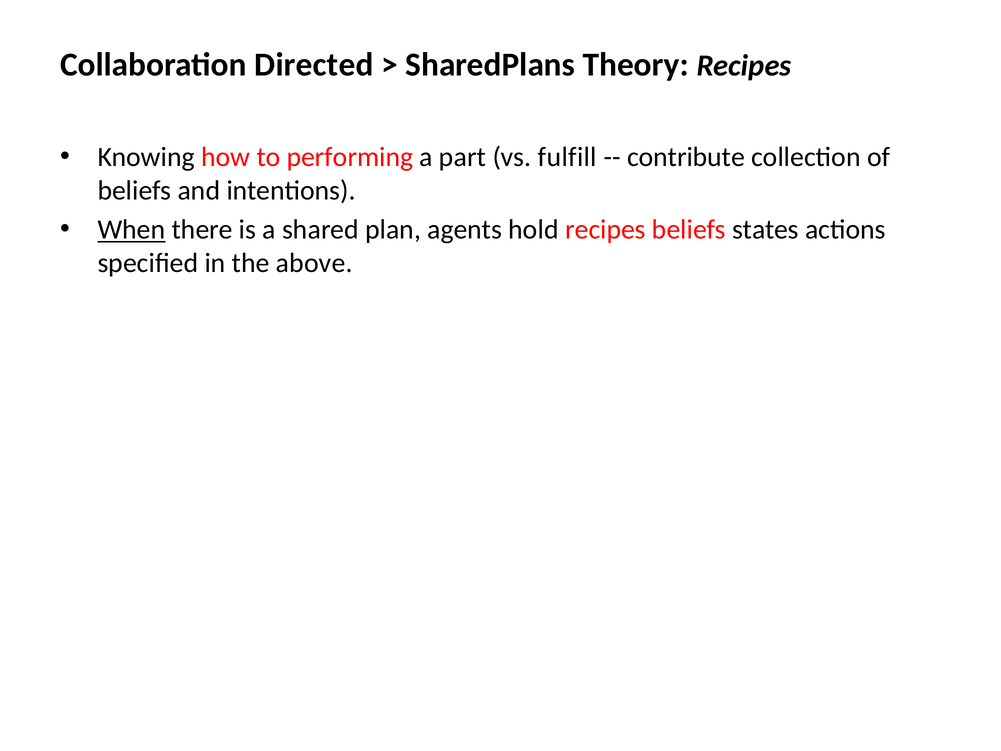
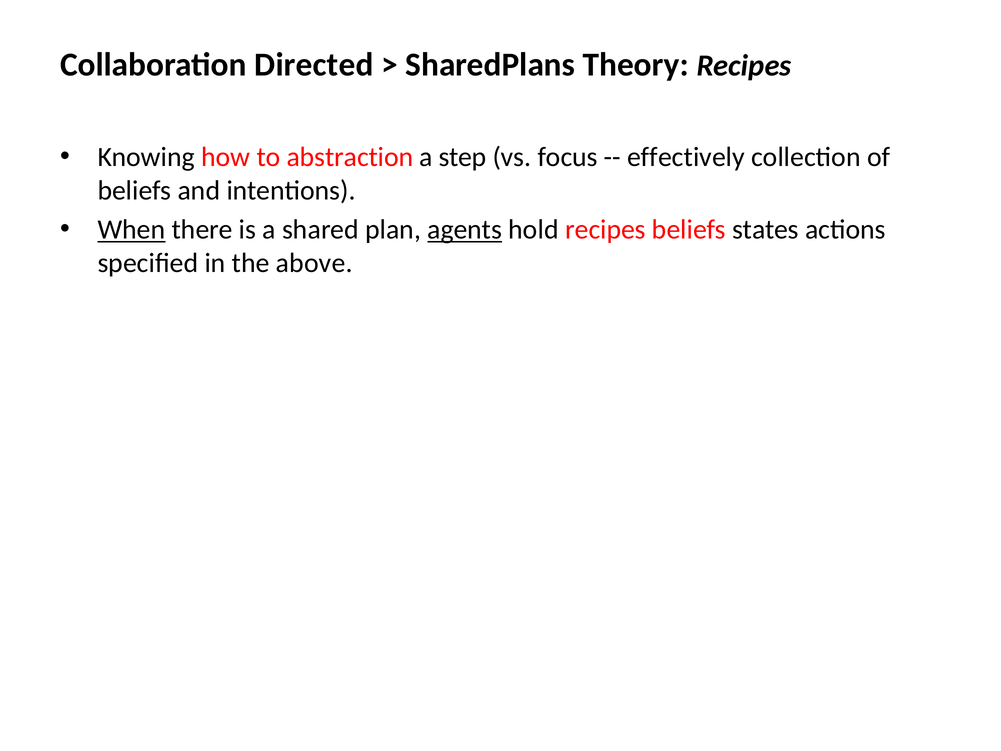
performing: performing -> abstraction (350, 157)
part: part -> step (463, 157)
fulfill: fulfill -> focus (568, 157)
contribute: contribute -> effectively (686, 157)
agents underline: none -> present (465, 230)
